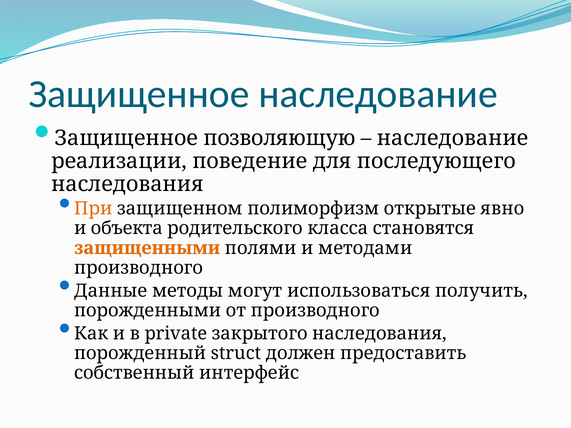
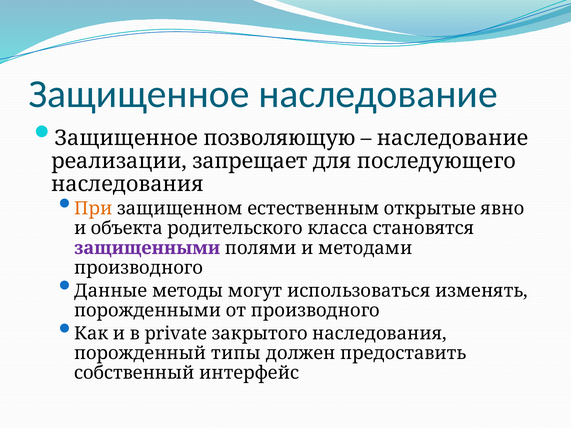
поведение: поведение -> запрещает (250, 161)
полиморфизм: полиморфизм -> естественным (313, 209)
защищенными colour: orange -> purple (147, 248)
получить: получить -> изменять (481, 291)
struct: struct -> типы (236, 353)
